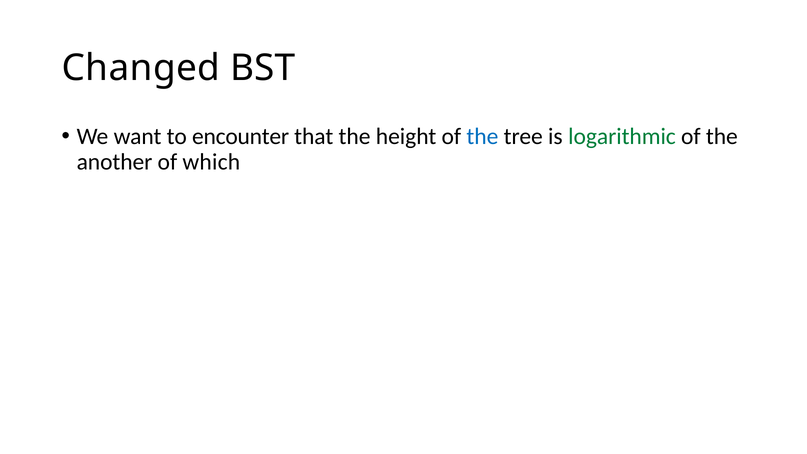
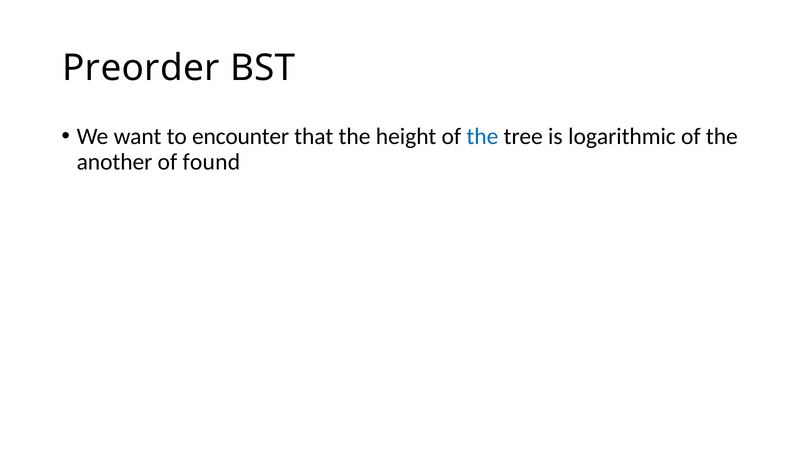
Changed: Changed -> Preorder (141, 68)
logarithmic colour: green -> black (622, 136)
which: which -> found (211, 162)
